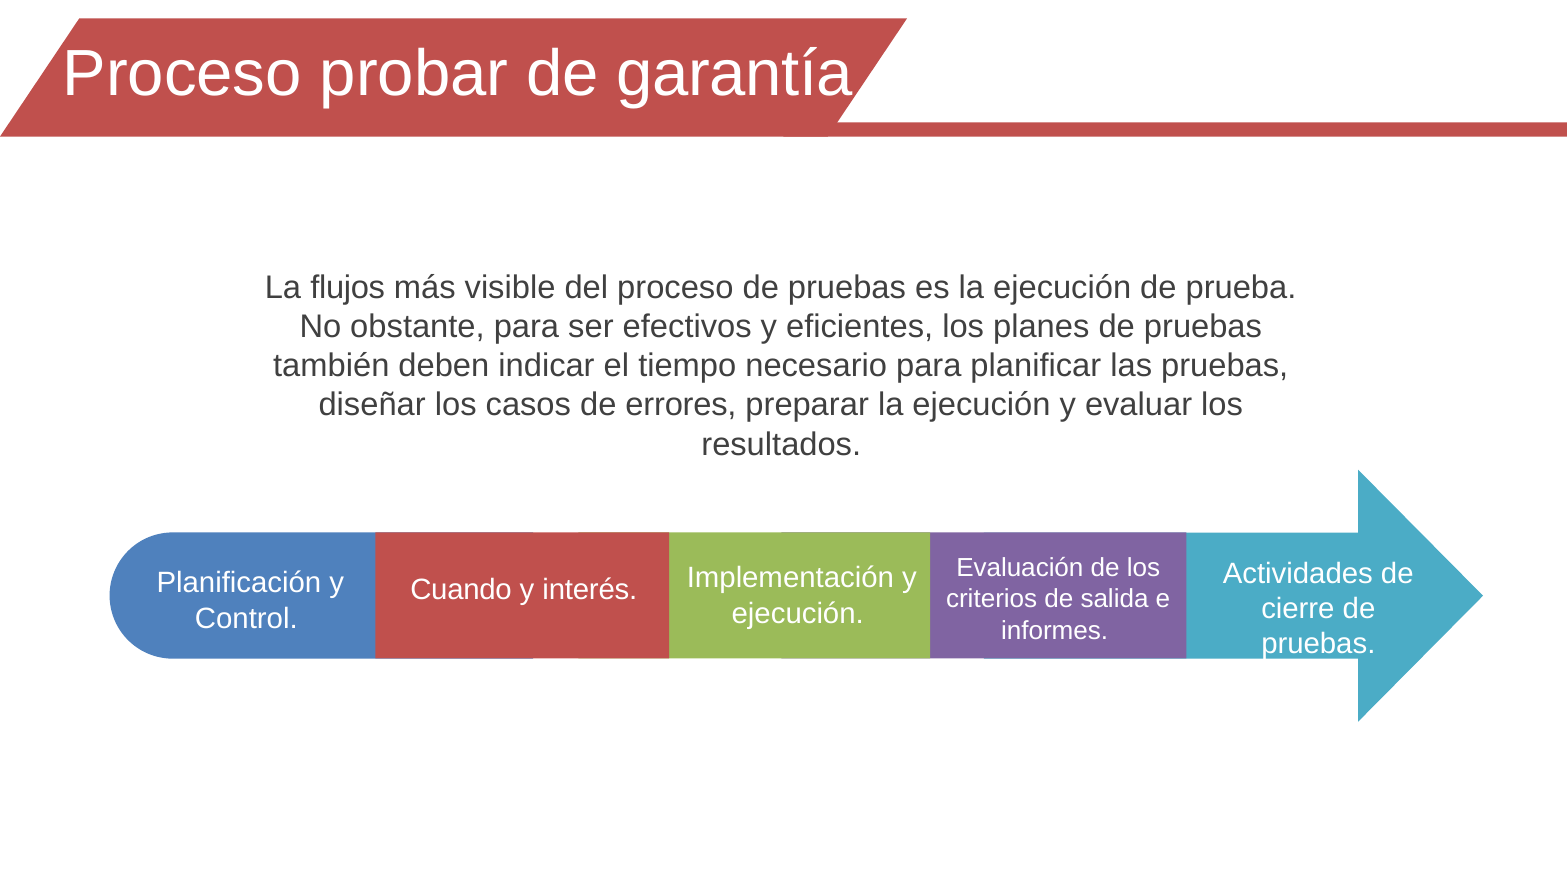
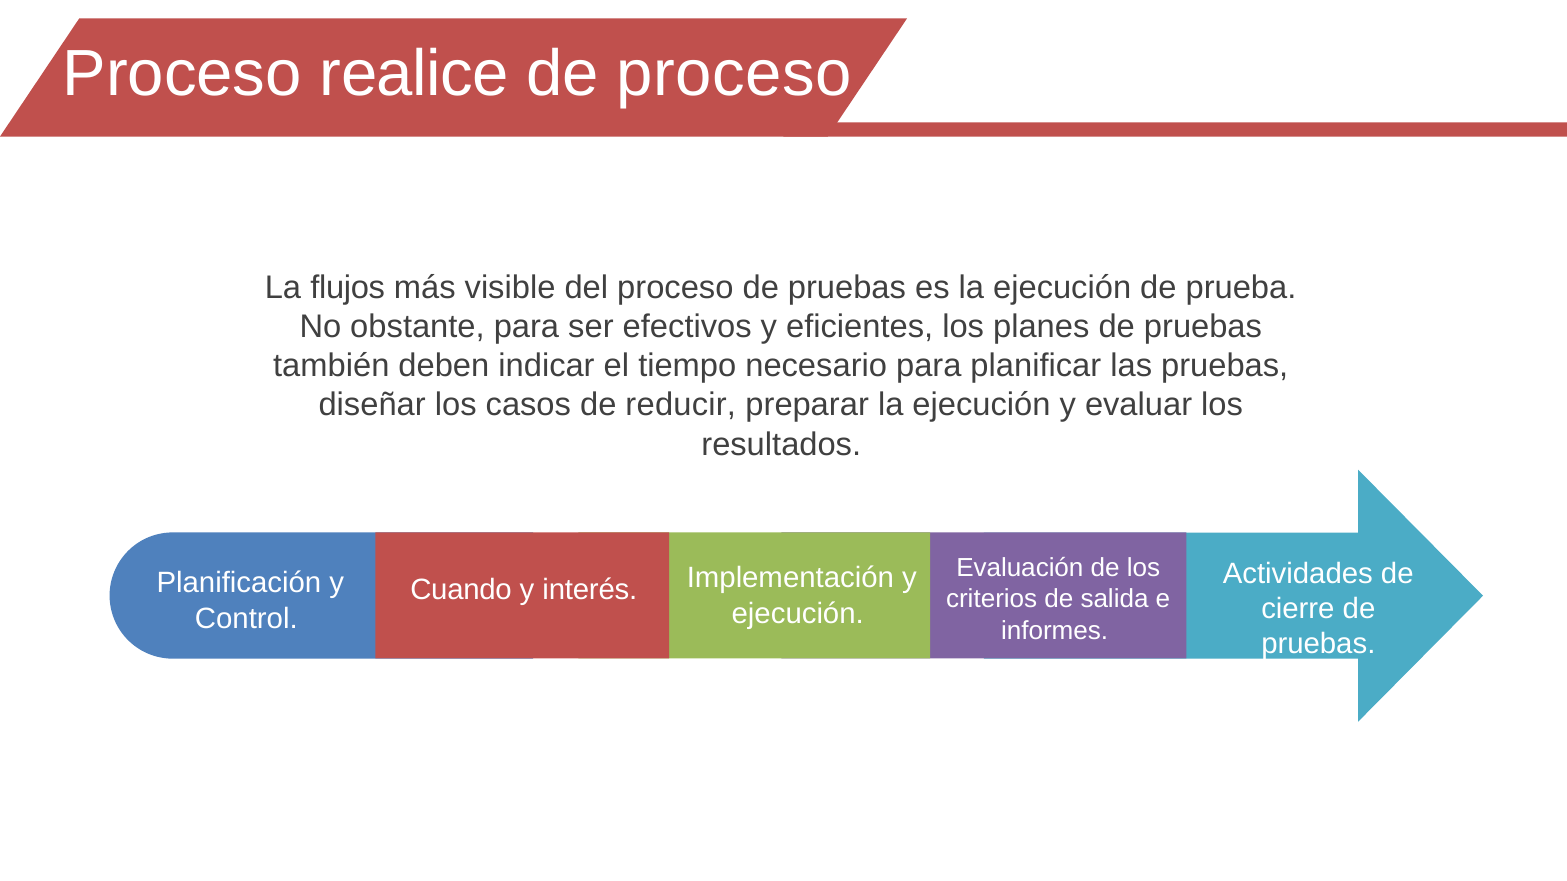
probar: probar -> realice (414, 74)
de garantía: garantía -> proceso (735, 74)
errores: errores -> reducir (681, 405)
